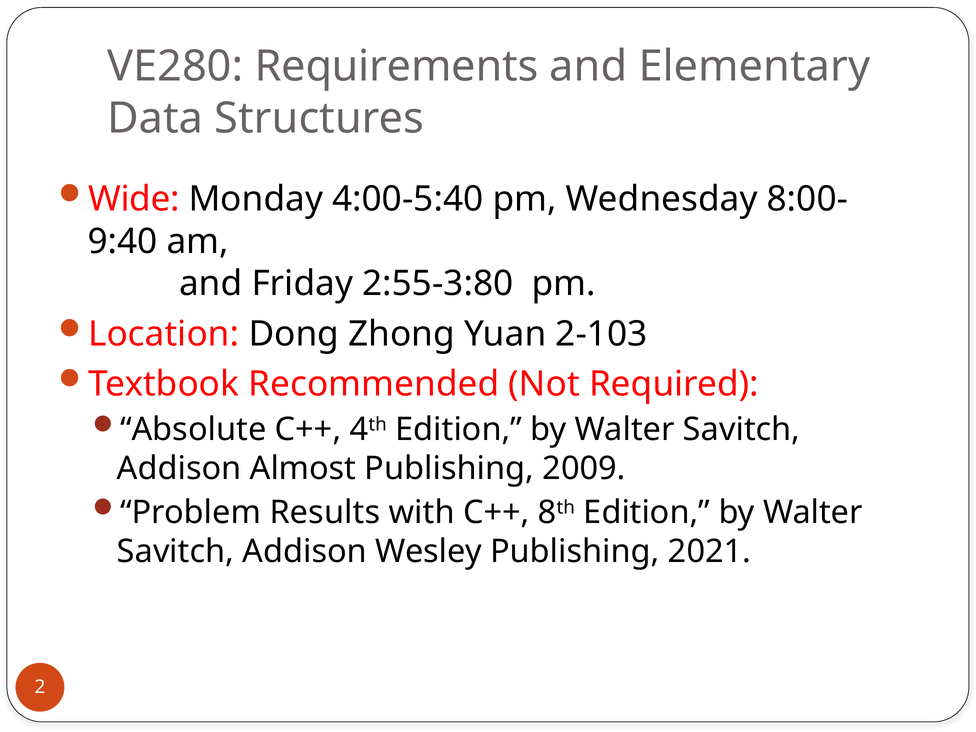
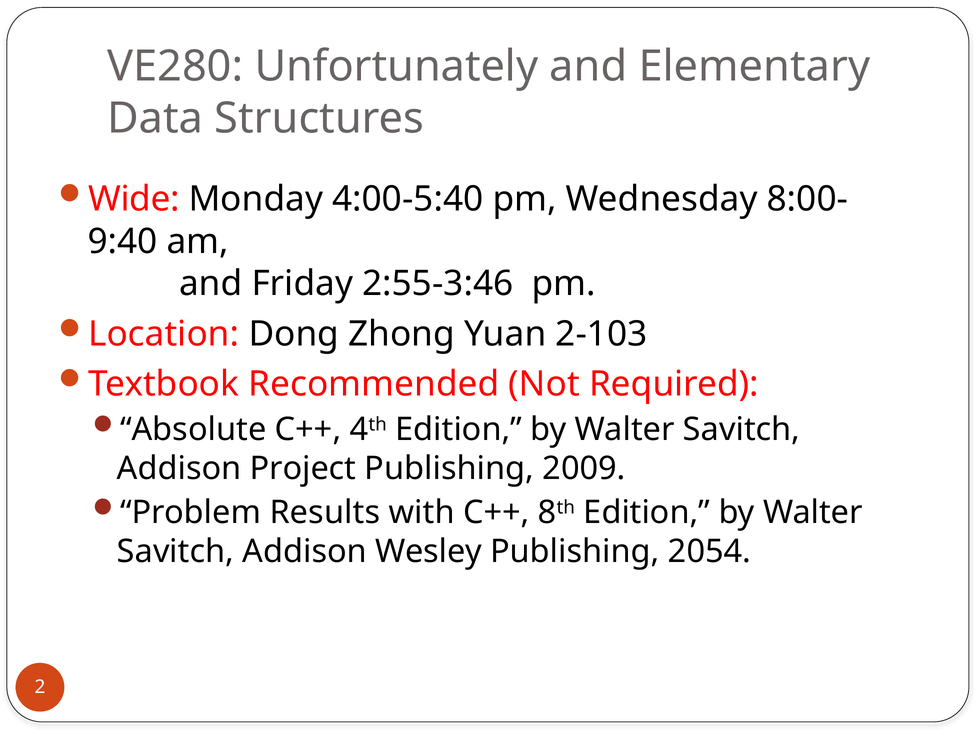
Requirements: Requirements -> Unfortunately (396, 66)
2:55-3:80: 2:55-3:80 -> 2:55-3:46 (438, 284)
Almost: Almost -> Project (303, 469)
2021: 2021 -> 2054 (709, 552)
